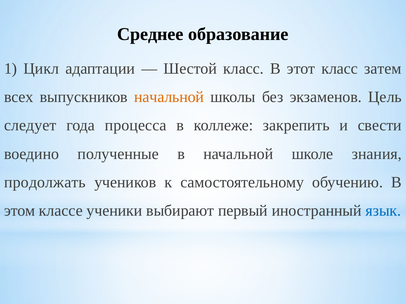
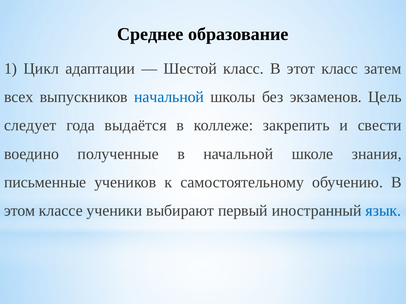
начальной colour: orange -> blue (169, 97)
процесса: процесса -> выдаётся (136, 126)
продолжать: продолжать -> письменные (45, 183)
